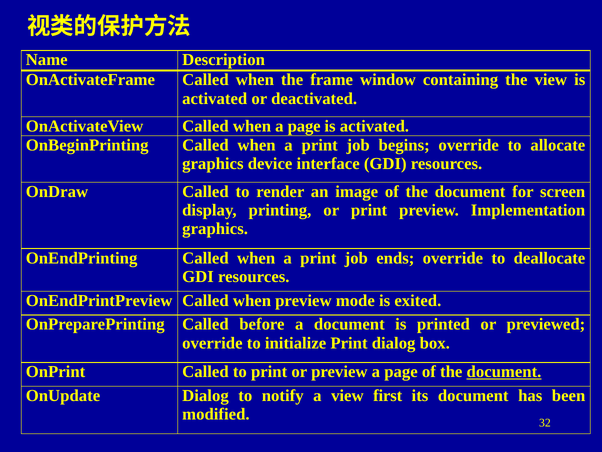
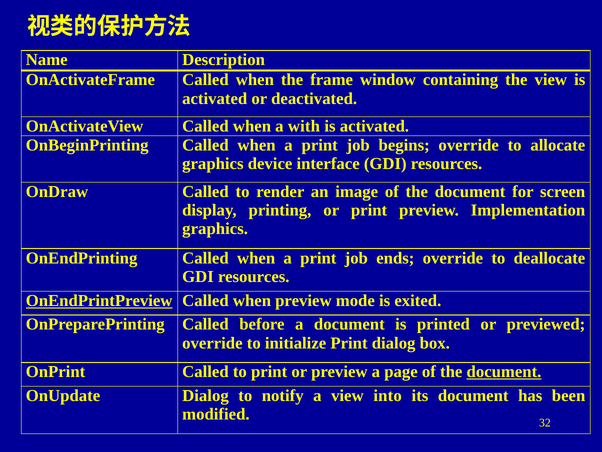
when a page: page -> with (304, 126)
OnEndPrintPreview underline: none -> present (99, 300)
first: first -> into (388, 395)
